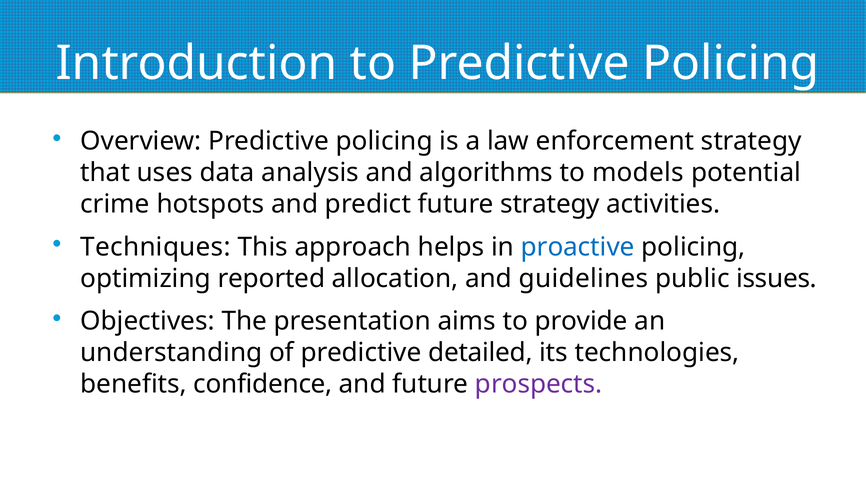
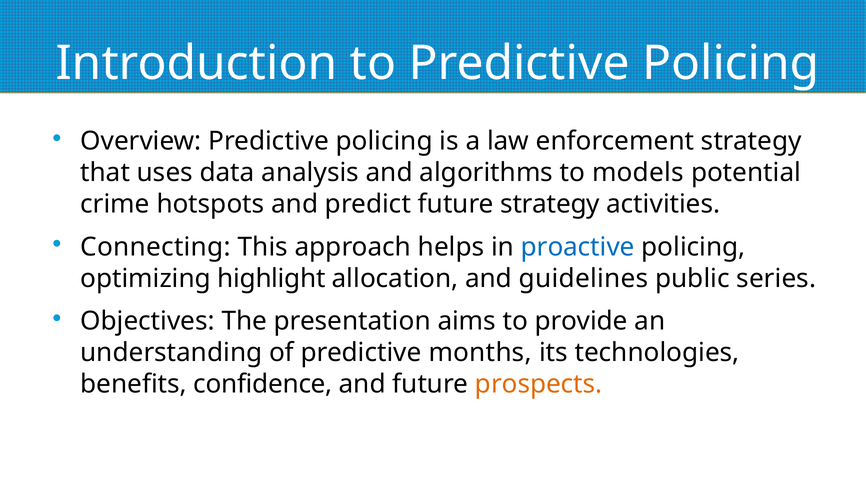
Techniques: Techniques -> Connecting (156, 247)
reported: reported -> highlight (271, 278)
issues: issues -> series (776, 278)
detailed: detailed -> months (480, 353)
prospects colour: purple -> orange (539, 384)
